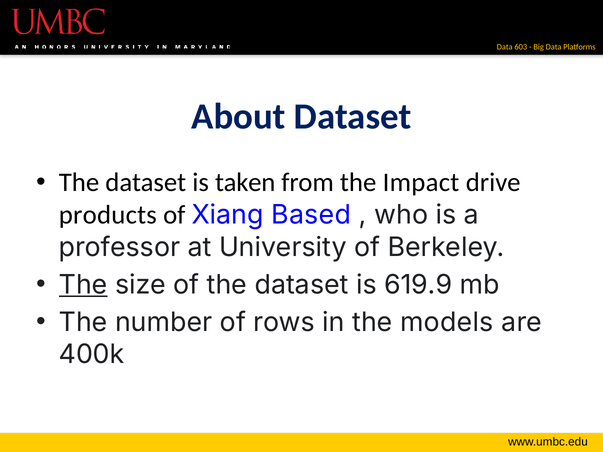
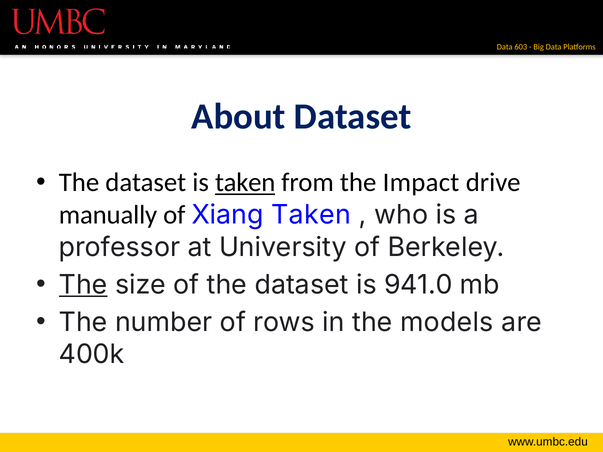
taken underline: none -> present (245, 183)
products: products -> manually (108, 215)
Xiang Based: Based -> Taken (311, 215)
619.9: 619.9 -> 941.0 (418, 285)
